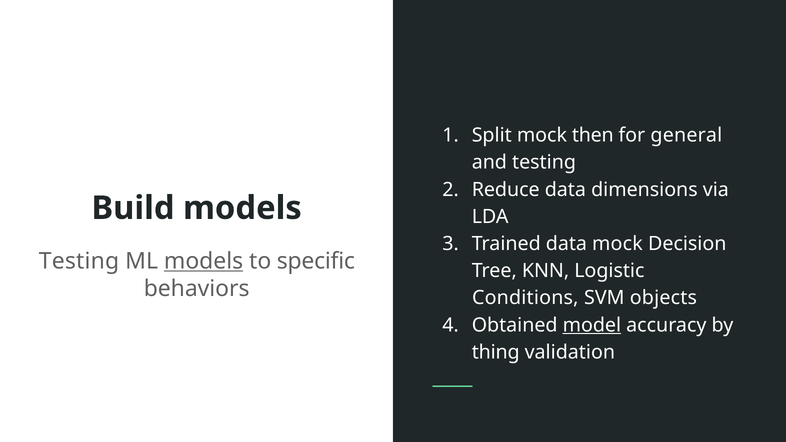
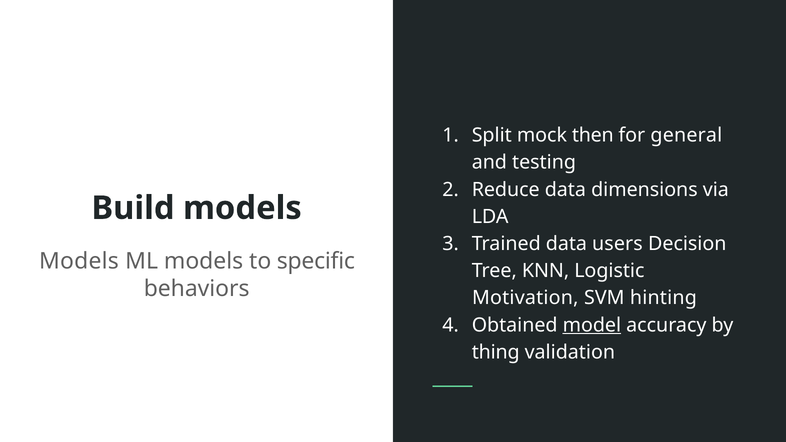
data mock: mock -> users (617, 244)
Testing: Testing -> Models (79, 261)
models underline: present -> none (204, 261)
Conditions: Conditions -> Motivation (525, 298)
objects: objects -> hinting (663, 298)
